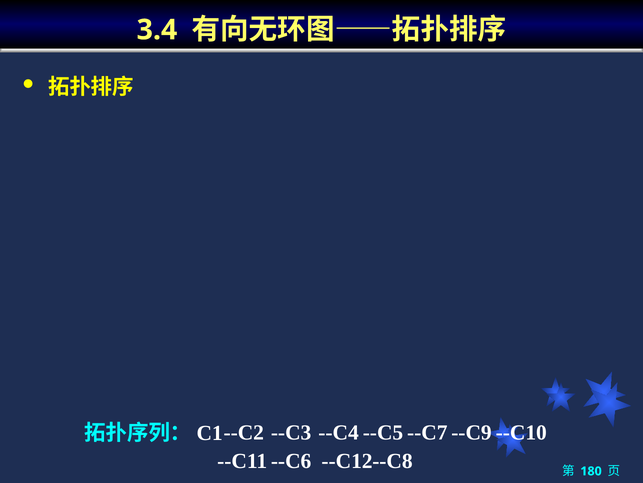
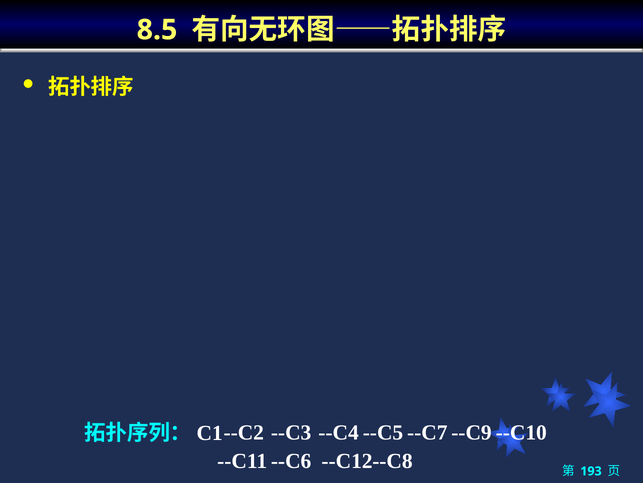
3.4: 3.4 -> 8.5 (157, 30)
180: 180 -> 193 (591, 471)
